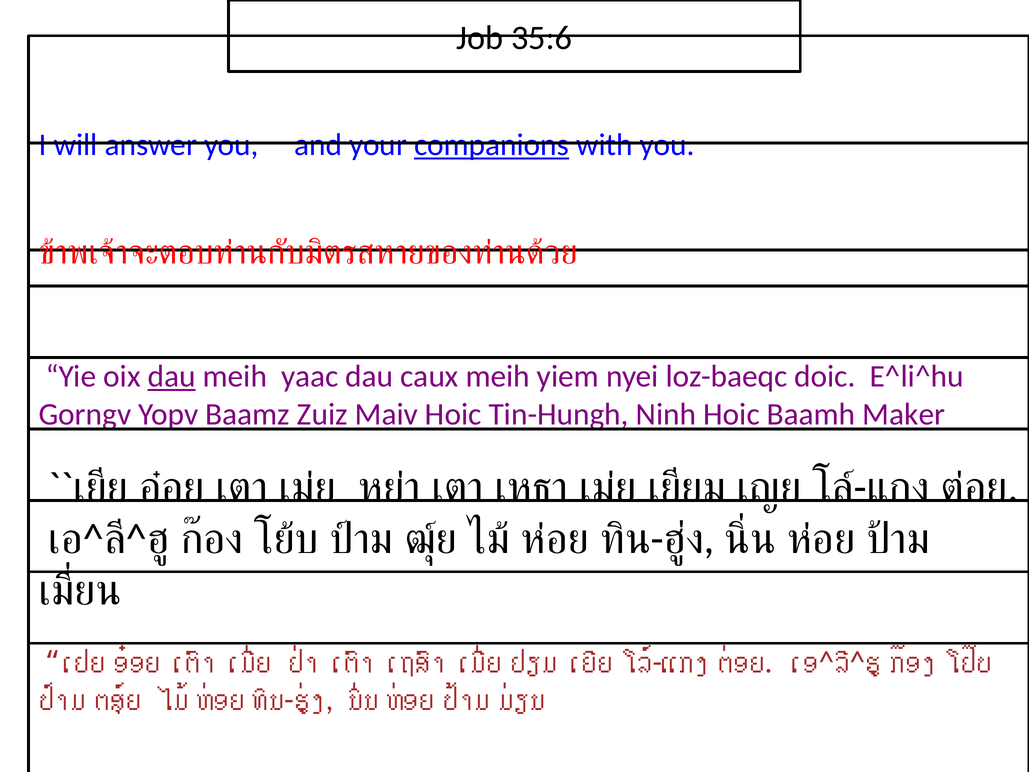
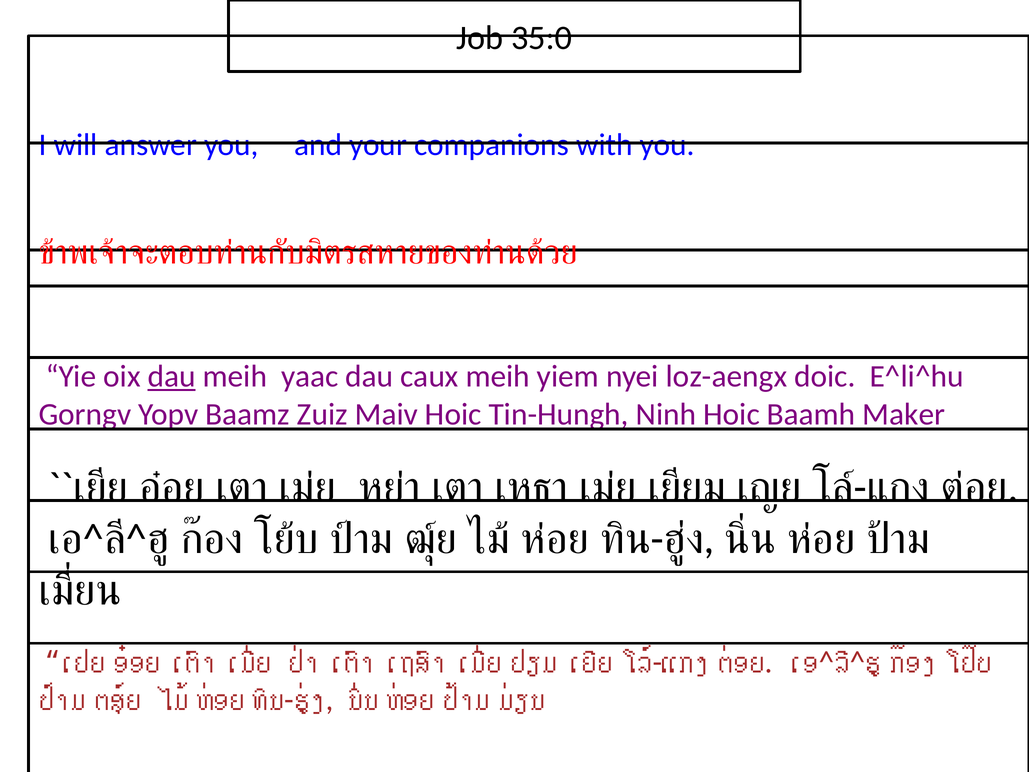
35:6: 35:6 -> 35:0 (542, 38)
companions underline: present -> none (492, 145)
loz-baeqc: loz-baeqc -> loz-aengx (726, 376)
